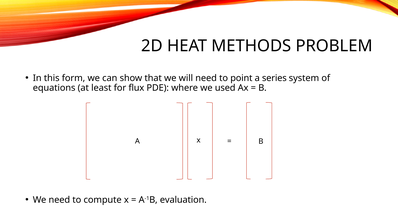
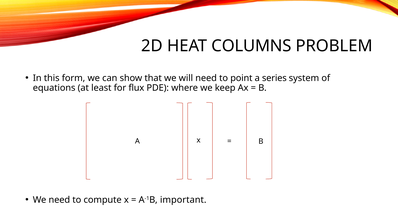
METHODS: METHODS -> COLUMNS (251, 46)
used: used -> keep (225, 88)
evaluation: evaluation -> important (183, 200)
